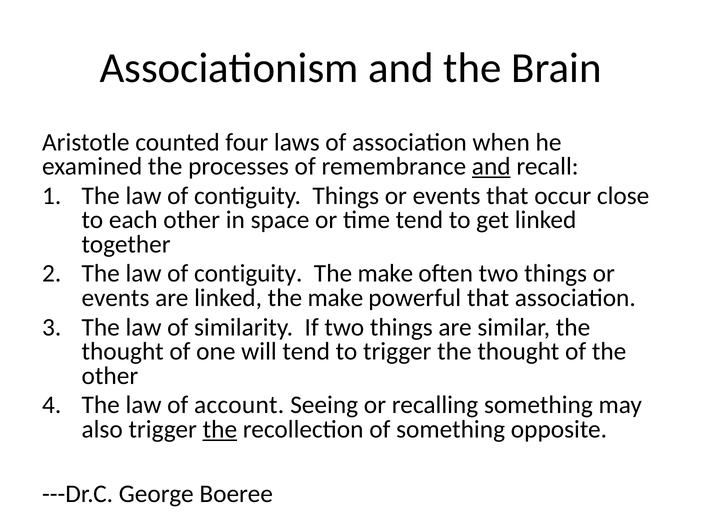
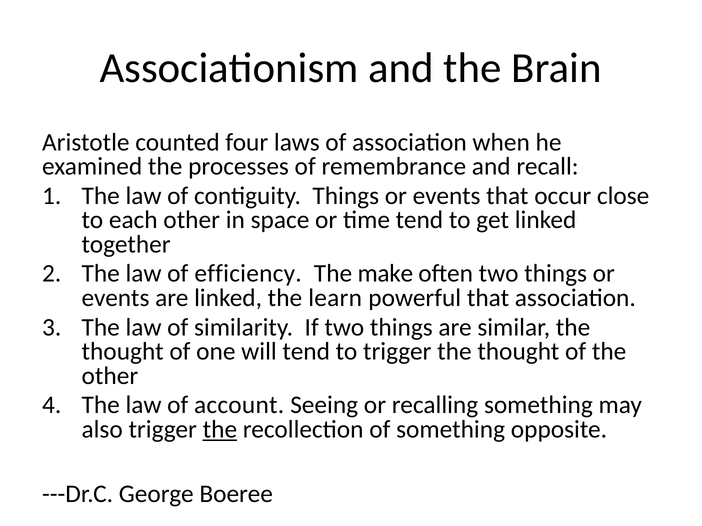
and underline: present -> none (491, 167)
contiguity: contiguity -> efficiency (248, 274)
linked the make: make -> learn (335, 298)
